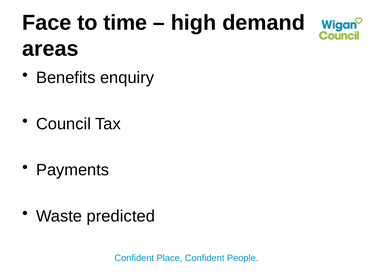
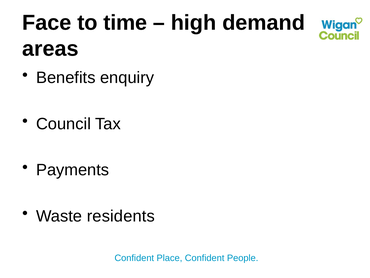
predicted: predicted -> residents (121, 216)
